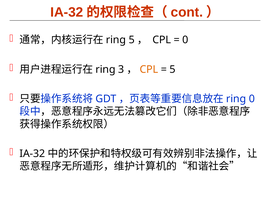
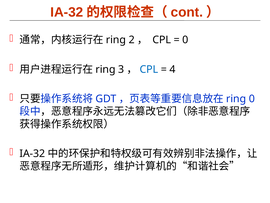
5: 5 -> 2 (132, 40)
CPL colour: orange -> blue (149, 69)
5: 5 -> 4 (173, 69)
